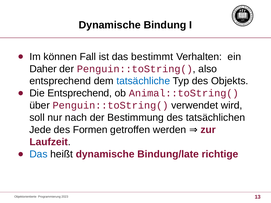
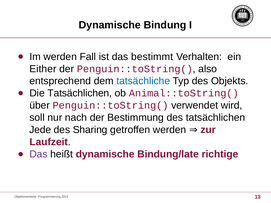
Im können: können -> werden (60, 57)
Daher: Daher -> Either (43, 69)
Die Entsprechend: Entsprechend -> Tatsächlichen (80, 93)
Formen: Formen -> Sharing (90, 130)
Das colour: blue -> purple (38, 154)
